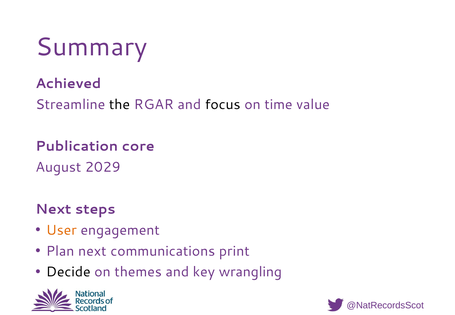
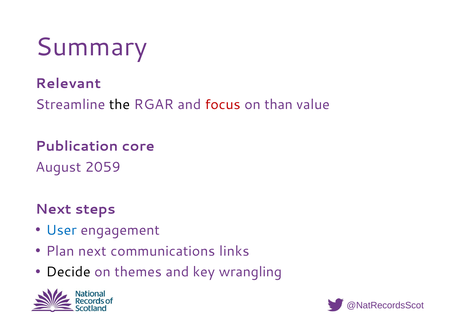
Achieved: Achieved -> Relevant (68, 83)
focus colour: black -> red (223, 104)
time: time -> than (279, 104)
2029: 2029 -> 2059 (103, 167)
User colour: orange -> blue (61, 230)
print: print -> links (234, 251)
